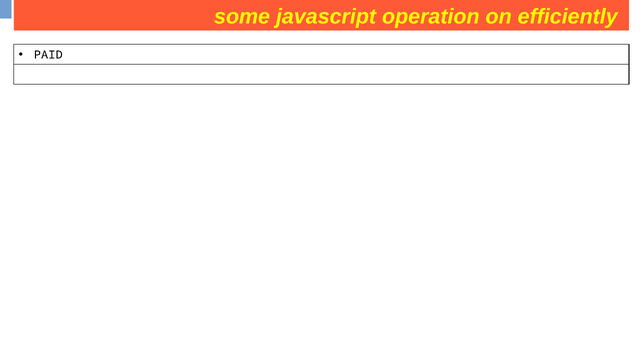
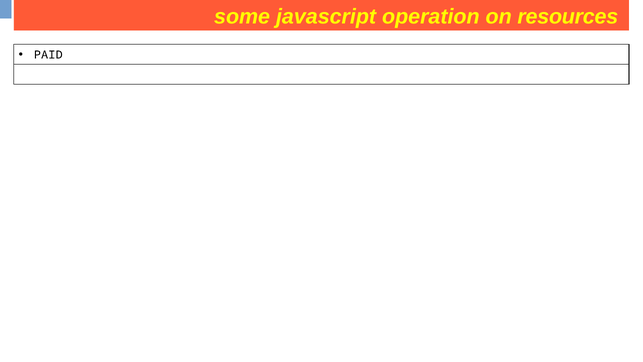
efficiently: efficiently -> resources (568, 17)
